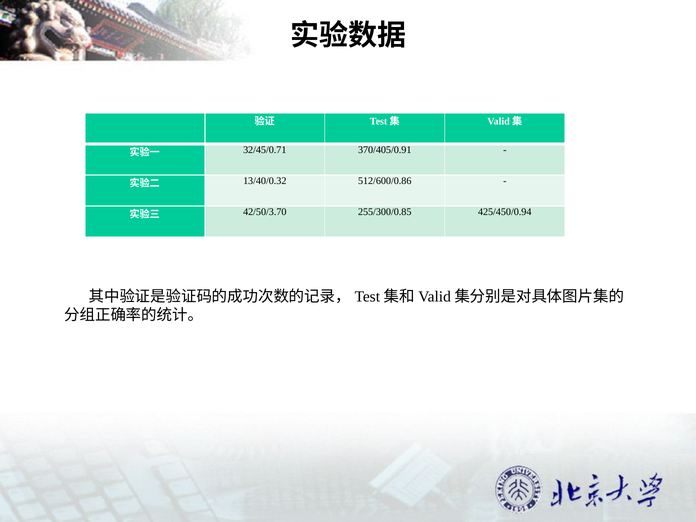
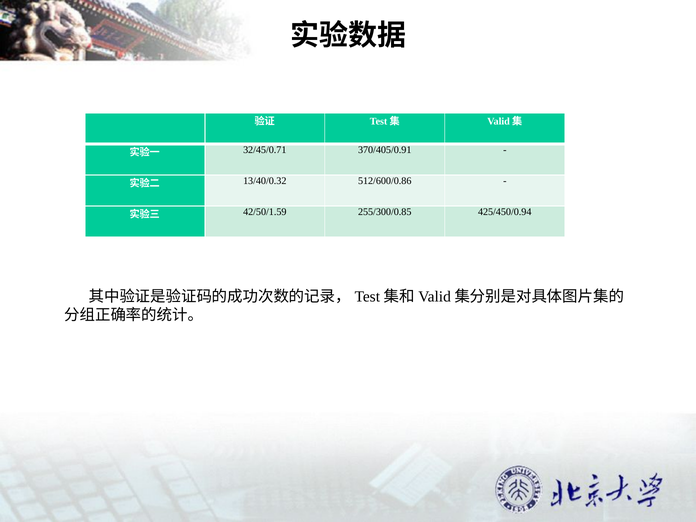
42/50/3.70: 42/50/3.70 -> 42/50/1.59 (265, 212)
